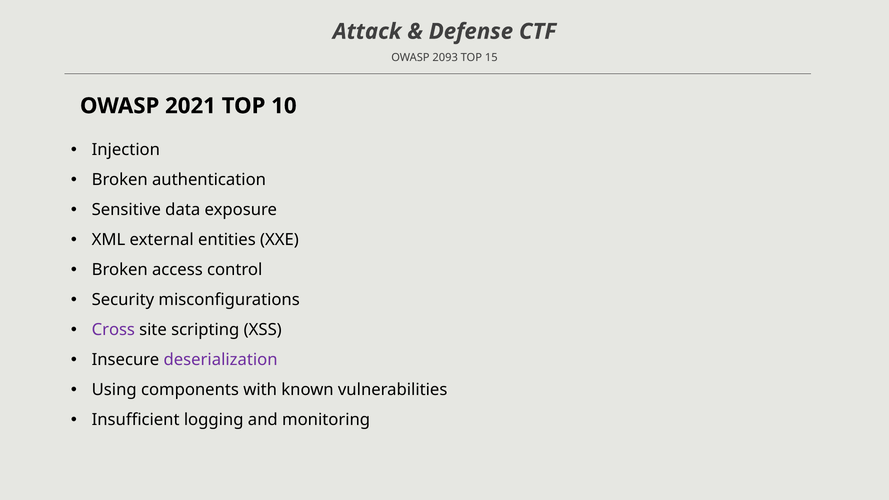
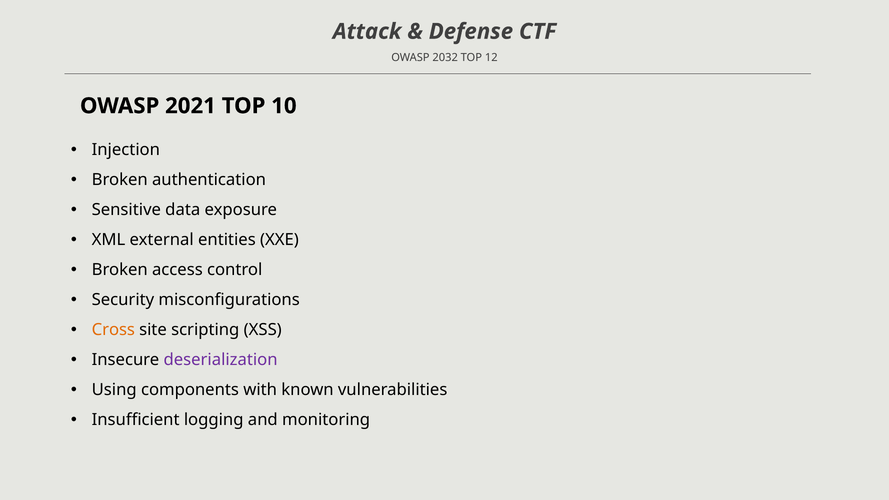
2093: 2093 -> 2032 (445, 57)
15: 15 -> 12 (491, 57)
Cross colour: purple -> orange (113, 330)
